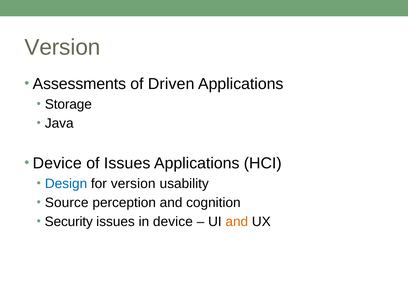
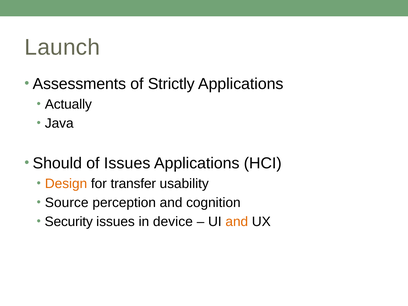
Version: Version -> Launch (62, 47)
Driven: Driven -> Strictly (171, 84)
Storage: Storage -> Actually (68, 104)
Device: Device -> Should (57, 163)
Design colour: blue -> orange (66, 184)
for version: version -> transfer (133, 184)
